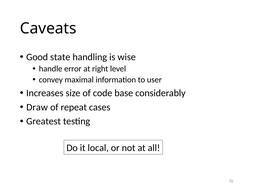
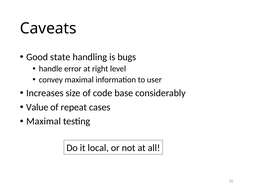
wise: wise -> bugs (127, 57)
Draw: Draw -> Value (37, 107)
Greatest: Greatest -> Maximal (44, 121)
